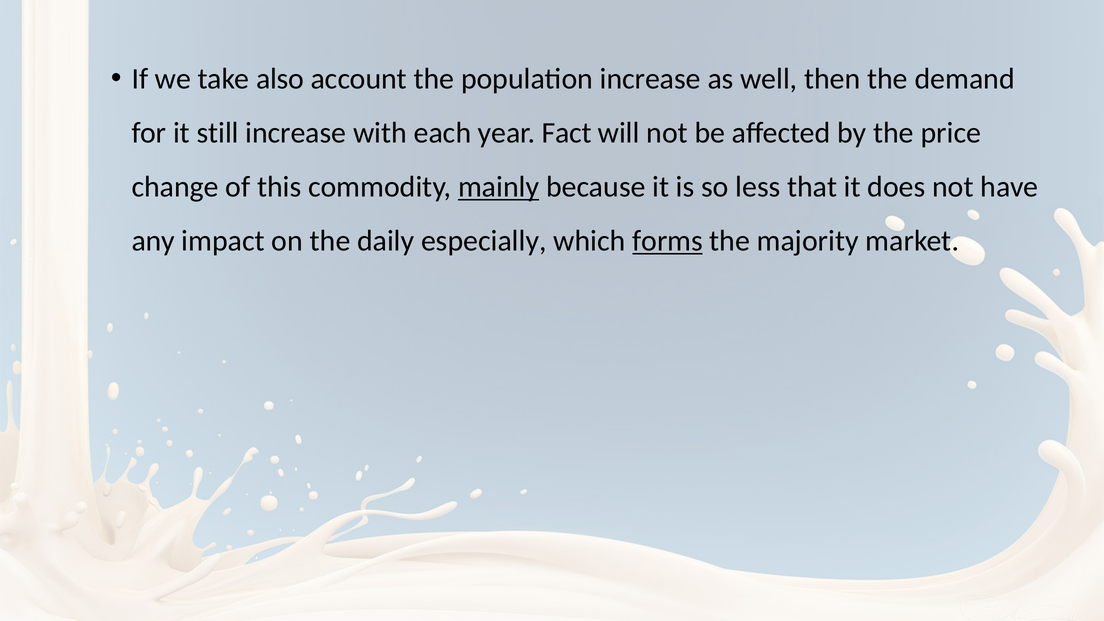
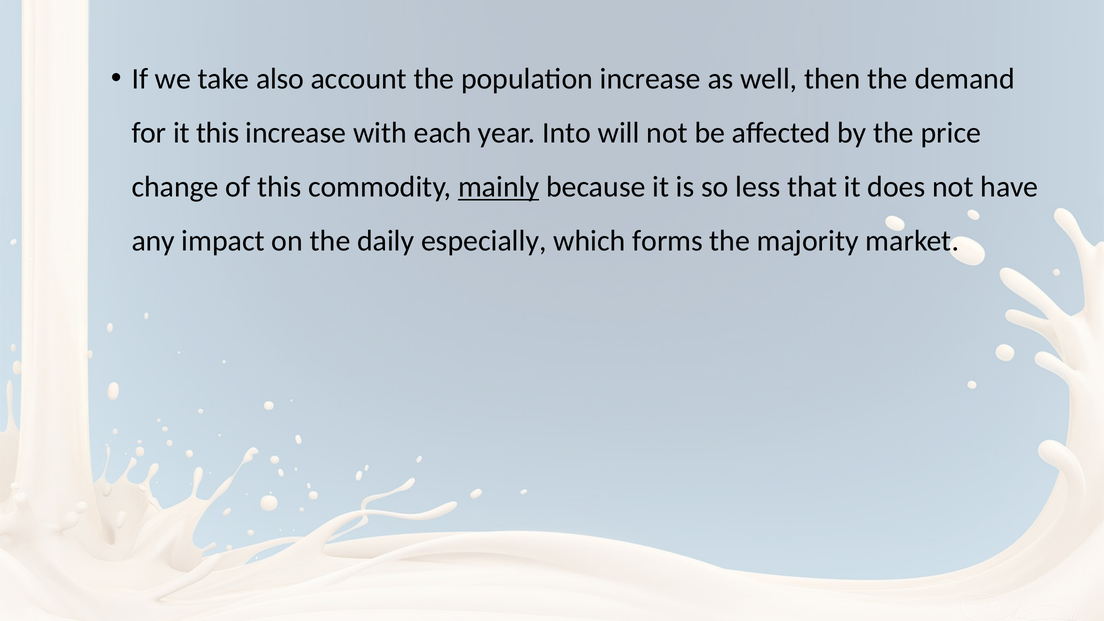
it still: still -> this (218, 133)
Fact: Fact -> Into (567, 133)
forms underline: present -> none (668, 241)
